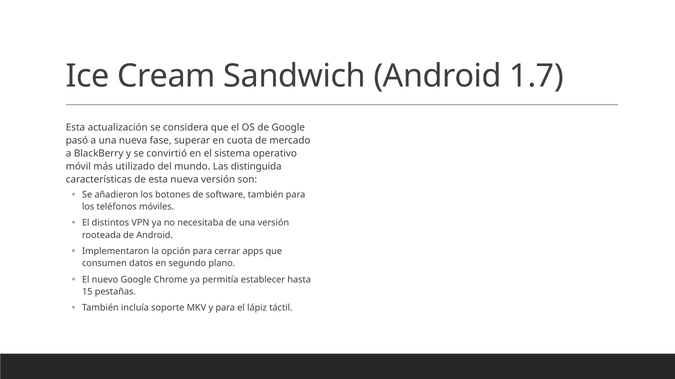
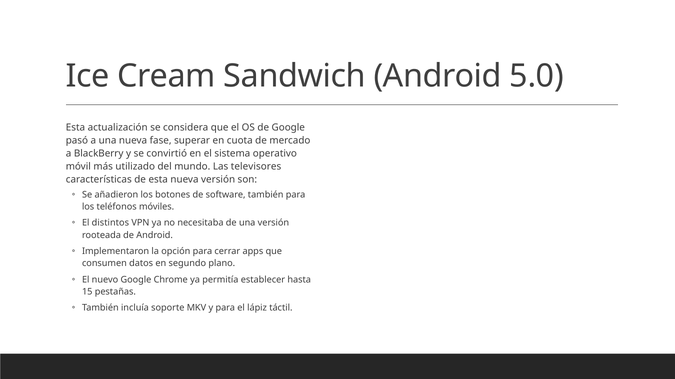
1.7: 1.7 -> 5.0 (537, 76)
distinguida: distinguida -> televisores (256, 167)
